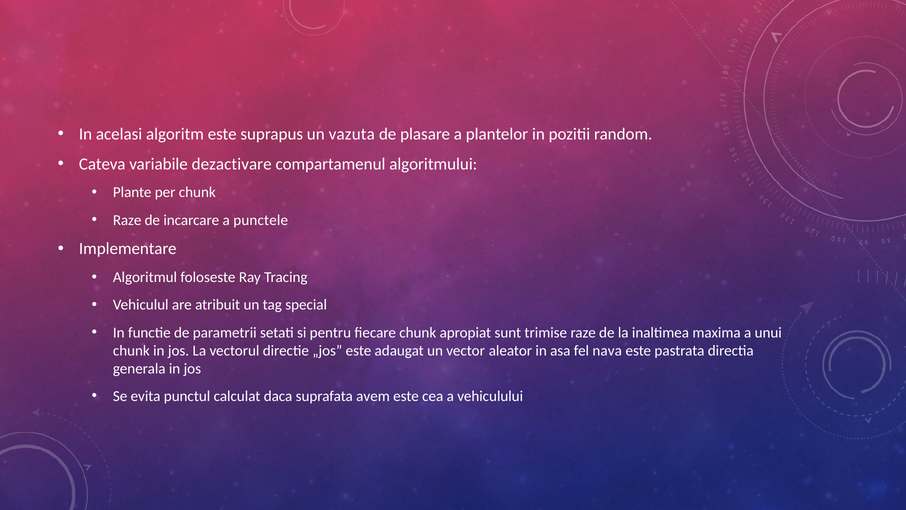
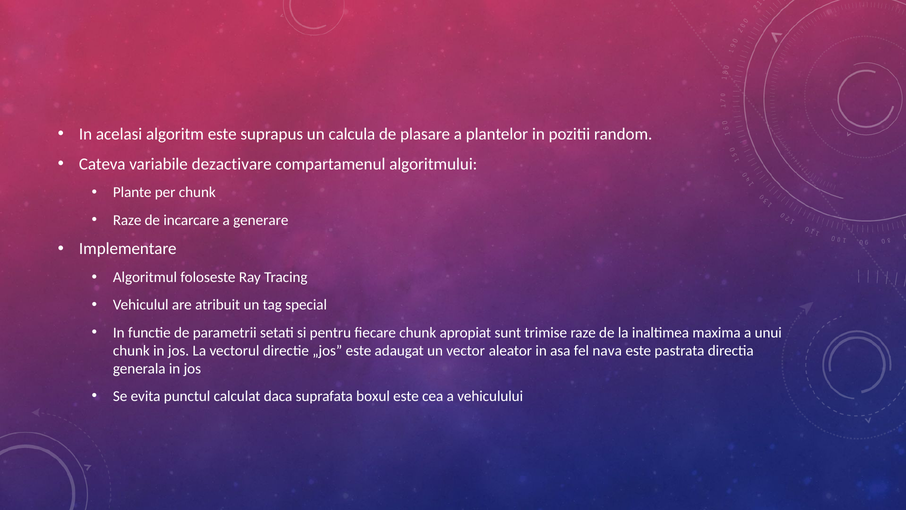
vazuta: vazuta -> calcula (352, 134)
punctele: punctele -> generare (261, 220)
avem: avem -> boxul (373, 396)
